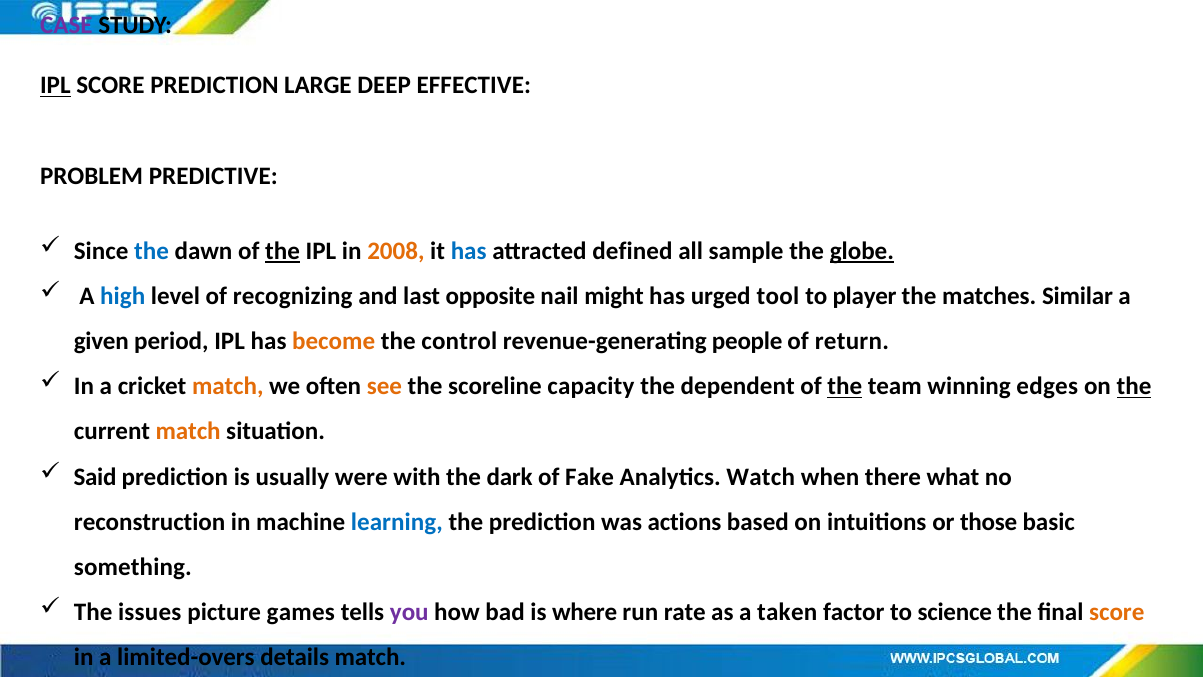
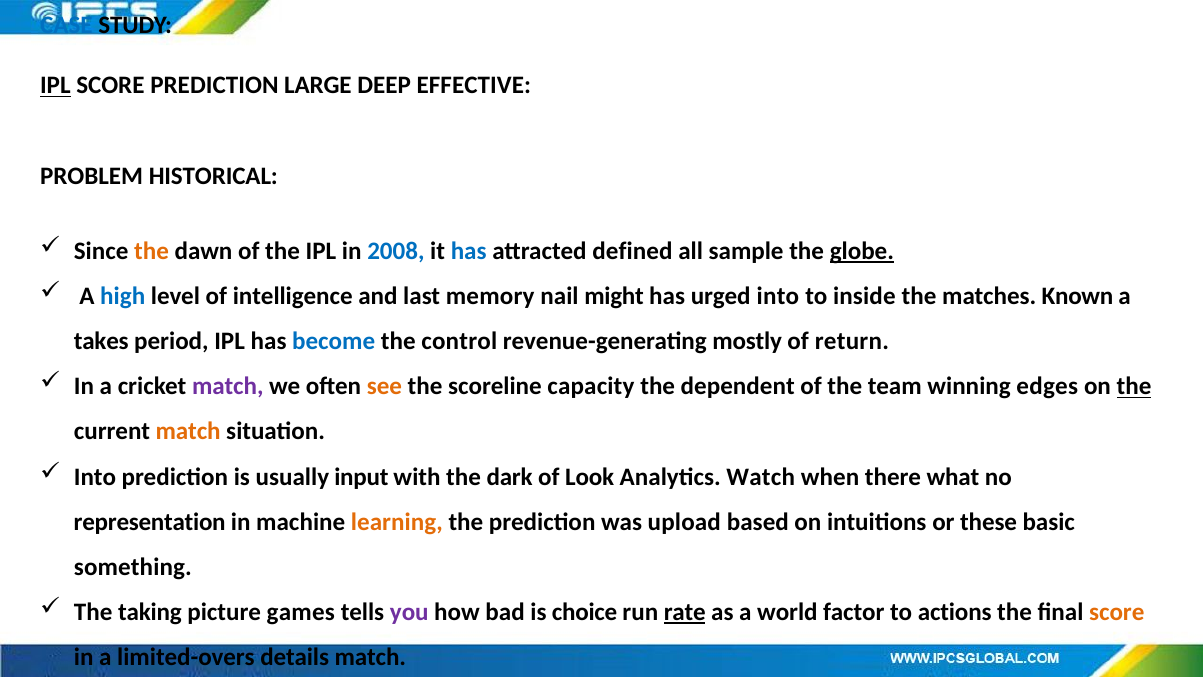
CASE colour: purple -> blue (66, 25)
PREDICTIVE: PREDICTIVE -> HISTORICAL (213, 176)
the colour: blue -> orange (152, 251)
the underline: present -> none (283, 251)
2008 colour: orange -> blue (396, 251)
recognizing: recognizing -> intelligence (293, 296)
opposite: opposite -> memory (490, 296)
urged tool: tool -> into (778, 296)
player: player -> inside (864, 296)
Similar: Similar -> Known (1078, 296)
given: given -> takes (101, 341)
become colour: orange -> blue (334, 341)
people: people -> mostly (747, 341)
match colour: orange -> purple (228, 386)
the underline: present -> none (845, 386)
Said: Said -> Into (95, 477)
were: were -> input (361, 477)
Fake: Fake -> Look (590, 477)
reconstruction: reconstruction -> representation (150, 522)
learning colour: blue -> orange (397, 522)
actions: actions -> upload (684, 522)
those: those -> these (989, 522)
issues: issues -> taking (150, 612)
where: where -> choice (585, 612)
rate underline: none -> present (685, 612)
taken: taken -> world (787, 612)
science: science -> actions (955, 612)
